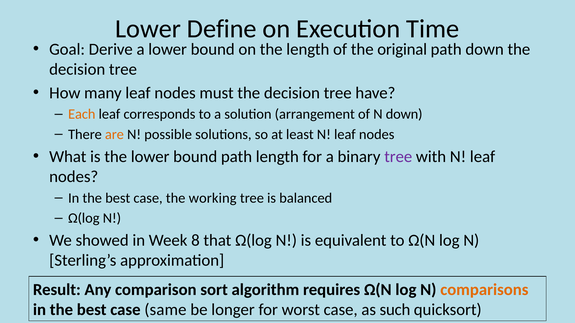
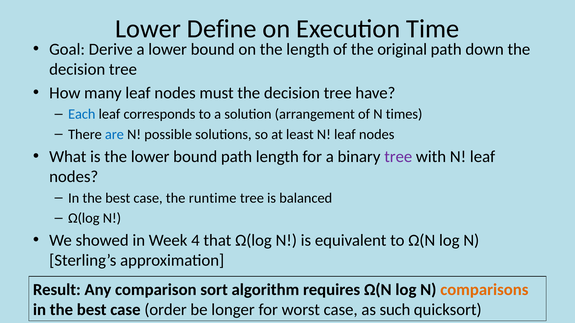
Each colour: orange -> blue (82, 114)
N down: down -> times (404, 114)
are colour: orange -> blue (114, 134)
working: working -> runtime (213, 198)
8: 8 -> 4 (195, 241)
same: same -> order (166, 310)
